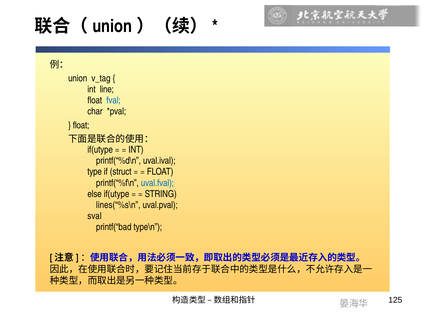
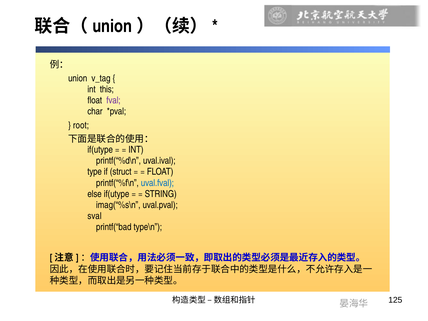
line: line -> this (107, 89)
fval colour: blue -> purple (113, 100)
float: float -> root (81, 125)
lines(“%s\n: lines(“%s\n -> imag(“%s\n (118, 205)
